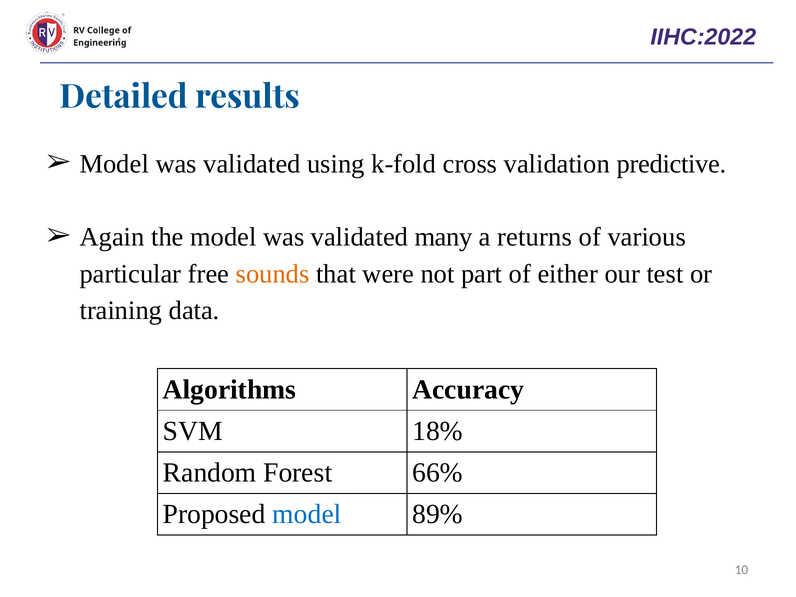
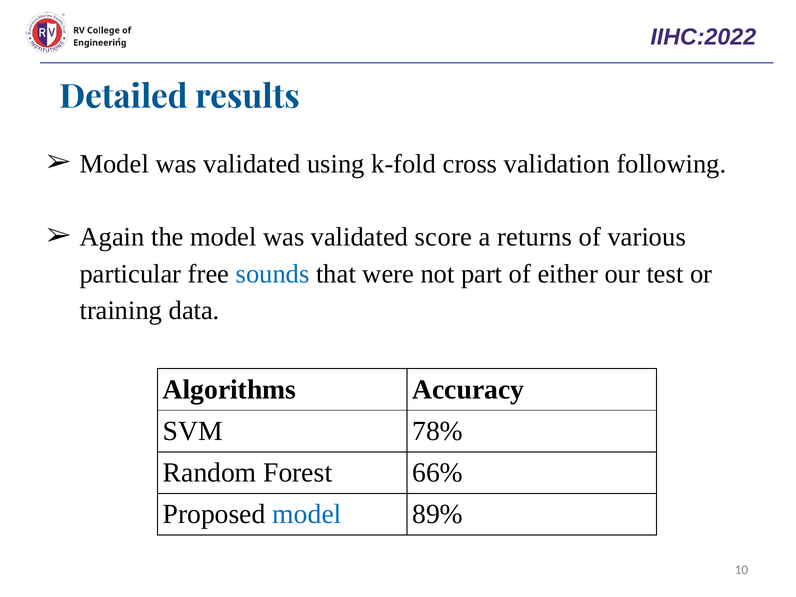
predictive: predictive -> following (671, 164)
many: many -> score (443, 237)
sounds colour: orange -> blue (273, 274)
18%: 18% -> 78% (438, 431)
